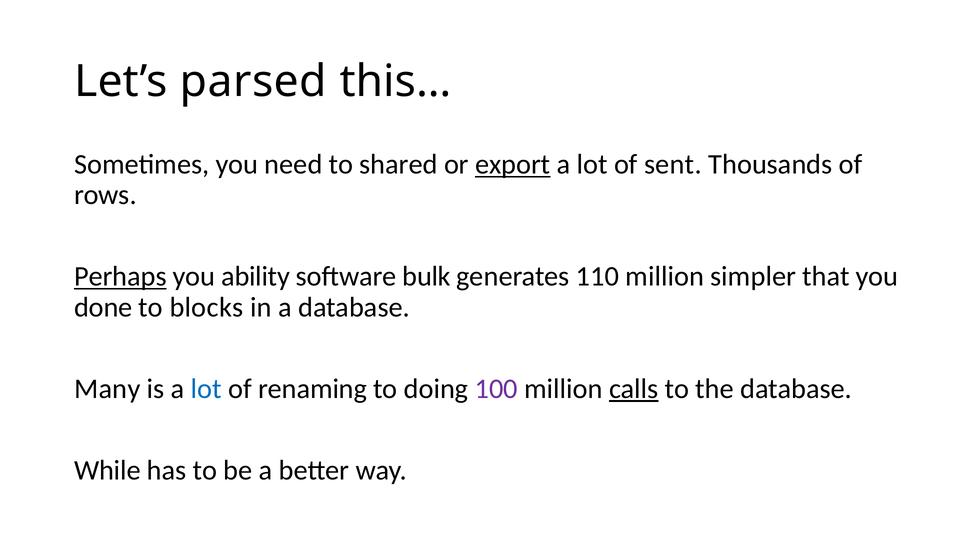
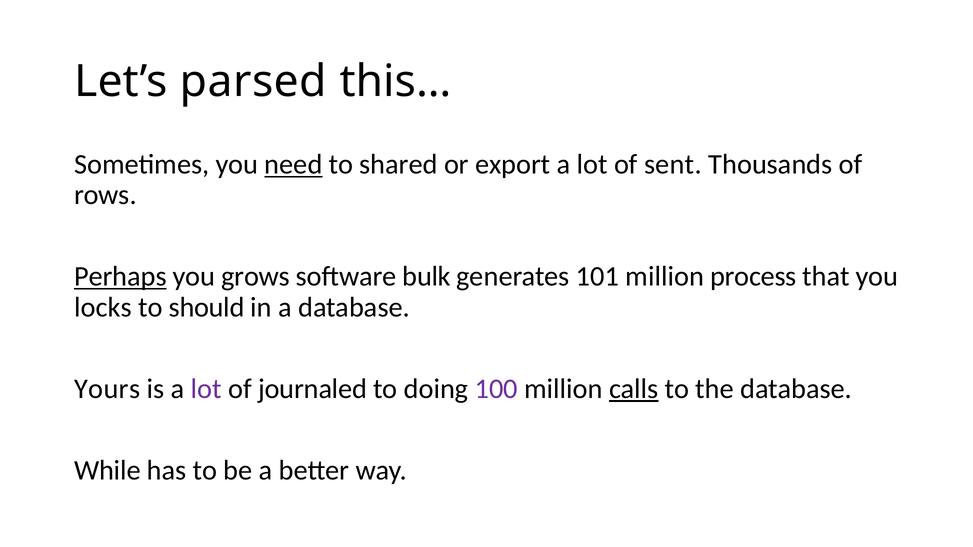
need underline: none -> present (293, 165)
export underline: present -> none (513, 165)
ability: ability -> grows (256, 277)
110: 110 -> 101 (598, 277)
simpler: simpler -> process (753, 277)
done: done -> locks (103, 307)
blocks: blocks -> should (207, 307)
Many: Many -> Yours (107, 389)
lot colour: blue -> purple (206, 389)
renaming: renaming -> journaled (313, 389)
